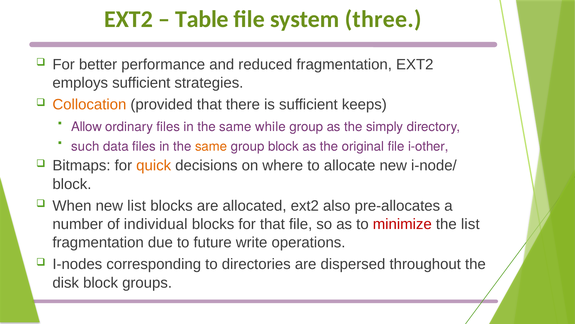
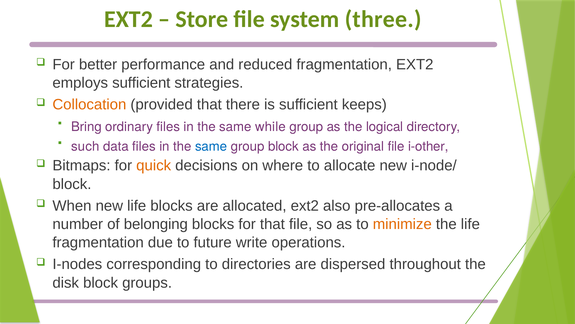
Table: Table -> Store (202, 19)
Allow: Allow -> Bring (86, 127)
simply: simply -> logical (385, 127)
same colour: orange -> blue (211, 146)
new list: list -> life (137, 205)
individual: individual -> belonging (156, 224)
minimize colour: red -> orange (402, 224)
the list: list -> life (470, 224)
